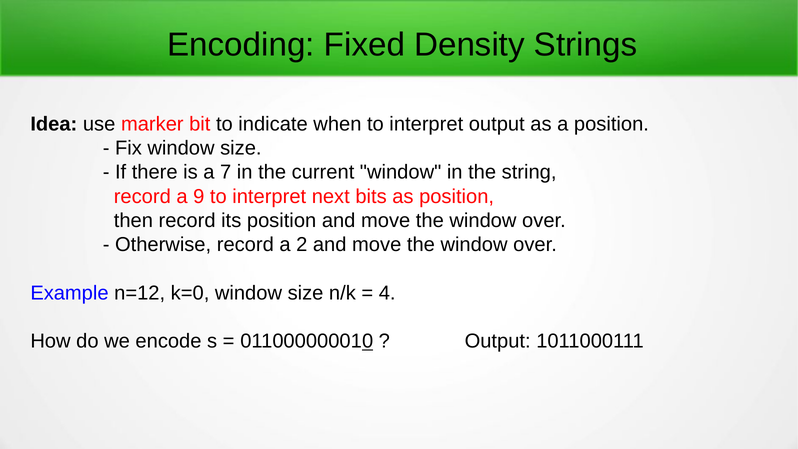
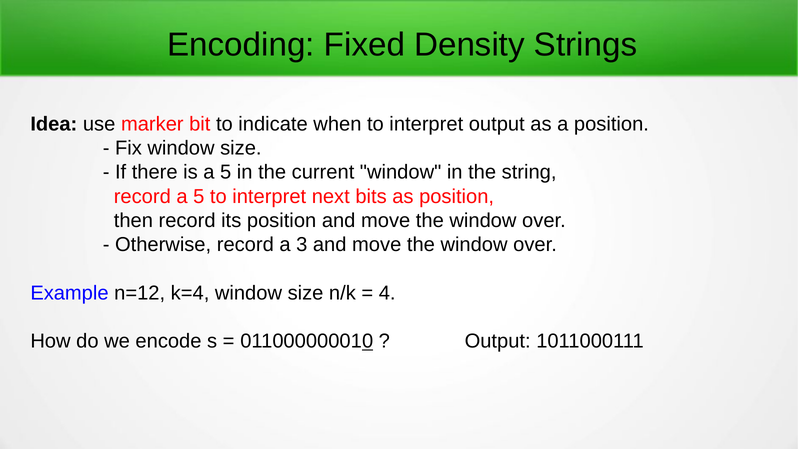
is a 7: 7 -> 5 (226, 172)
record a 9: 9 -> 5 (199, 196)
2: 2 -> 3 (302, 245)
k=0: k=0 -> k=4 (190, 293)
